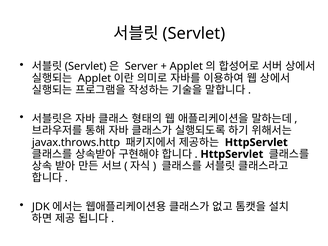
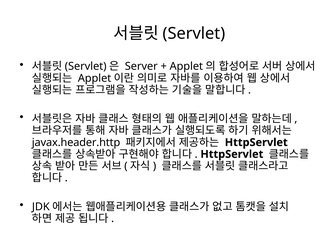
javax.throws.http: javax.throws.http -> javax.header.http (76, 142)
